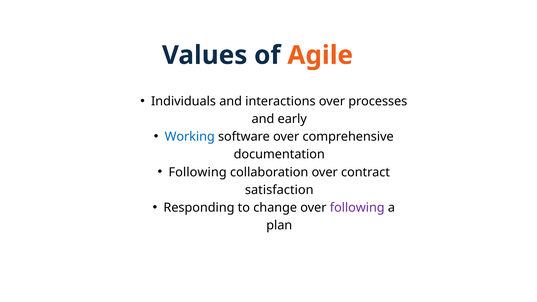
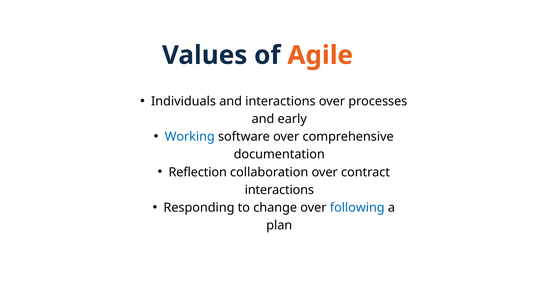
Following: Following -> Reflection (198, 172)
satisfaction: satisfaction -> interactions (279, 190)
following colour: purple -> blue (357, 208)
